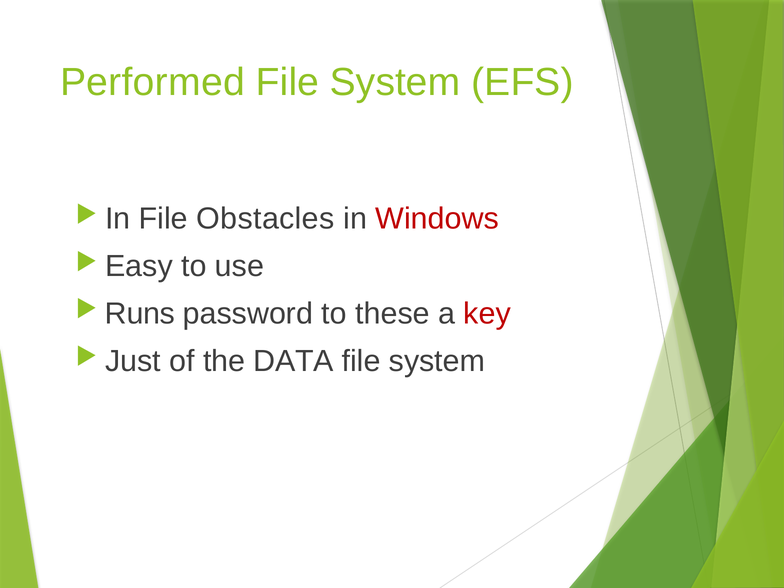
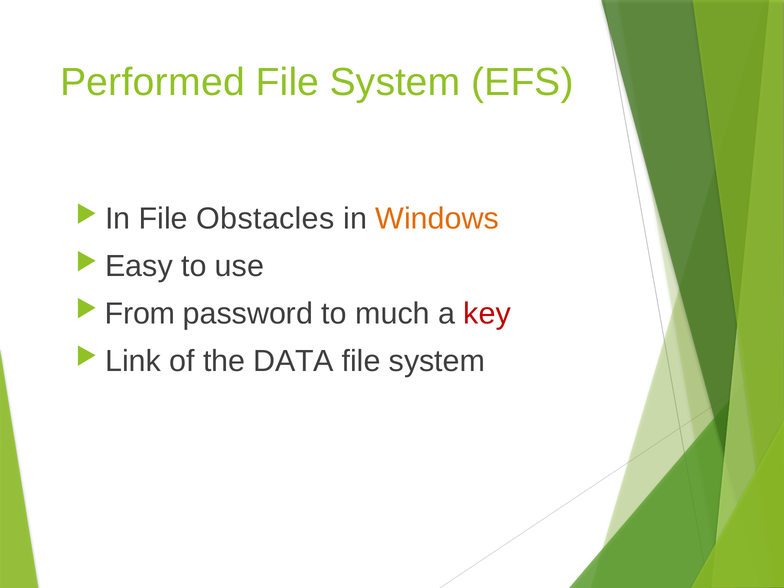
Windows colour: red -> orange (437, 219)
Runs: Runs -> From (140, 314)
these: these -> much (392, 314)
Just: Just -> Link (133, 361)
